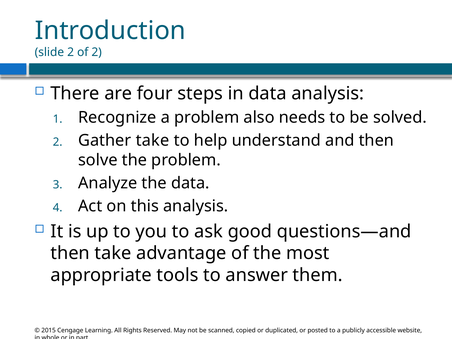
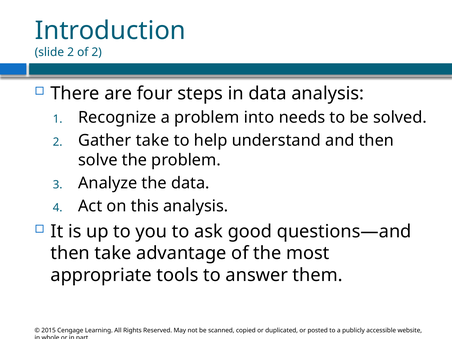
also: also -> into (259, 118)
